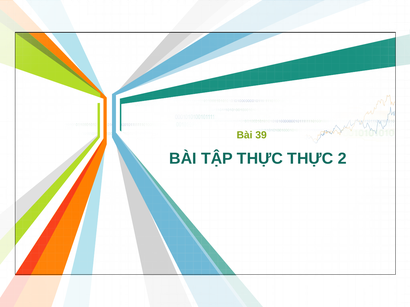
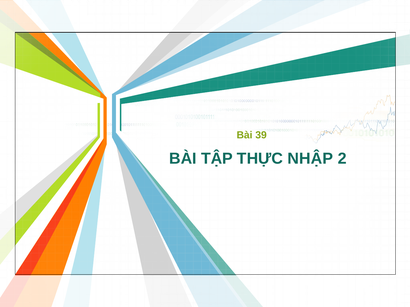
THỰC THỰC: THỰC -> NHẬP (310, 159)
